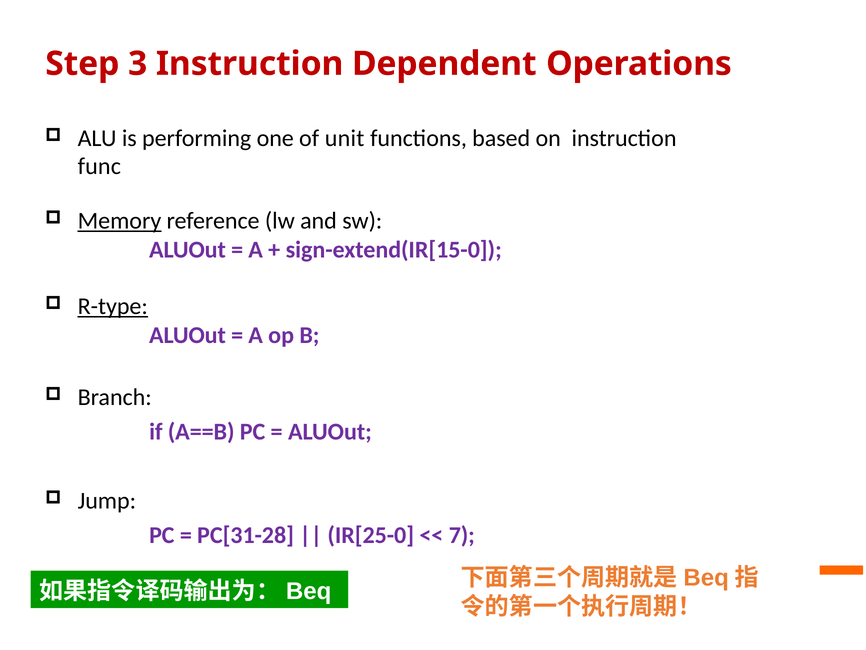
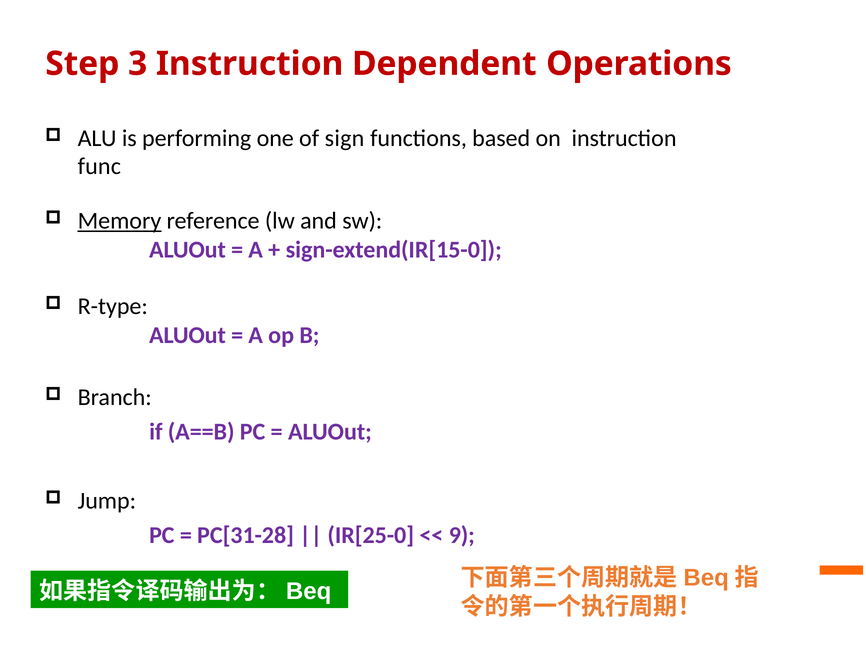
unit: unit -> sign (345, 138)
R-type underline: present -> none (113, 306)
7: 7 -> 9 (462, 535)
